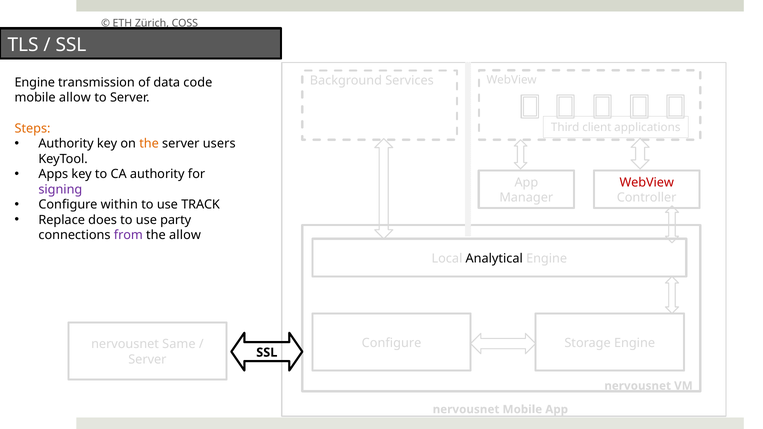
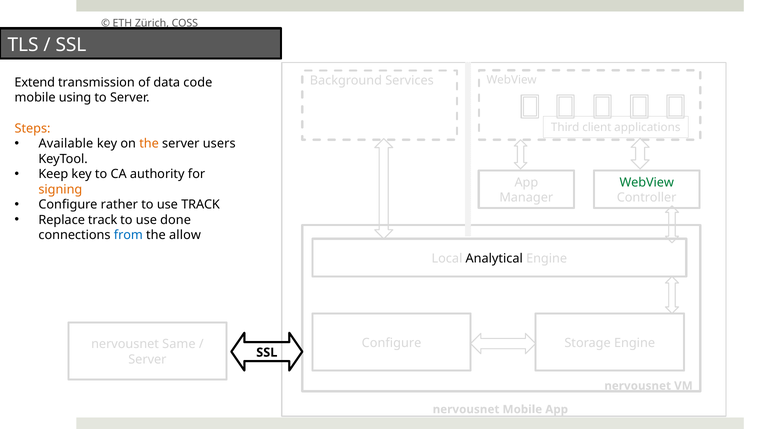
Engine: Engine -> Extend (35, 83)
mobile allow: allow -> using (75, 98)
Authority: Authority -> Available (66, 144)
Apps: Apps -> Keep (53, 174)
WebView colour: red -> green (647, 183)
signing colour: purple -> orange (60, 189)
within: within -> rather (119, 205)
Replace does: does -> track (103, 220)
party: party -> done (176, 220)
from colour: purple -> blue (128, 235)
